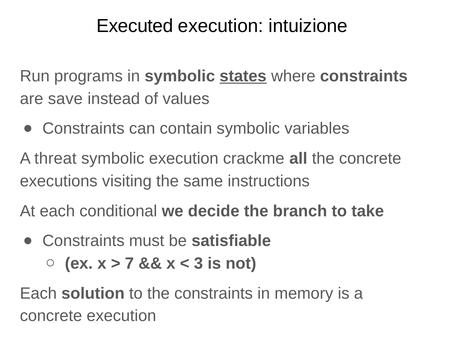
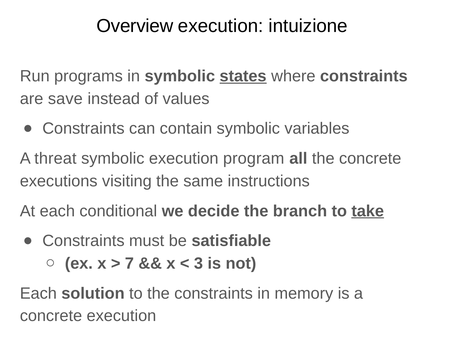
Executed: Executed -> Overview (135, 26)
crackme: crackme -> program (254, 158)
take underline: none -> present (368, 211)
